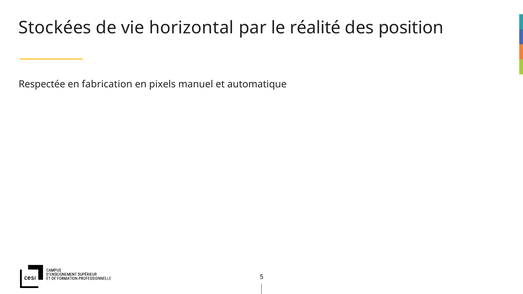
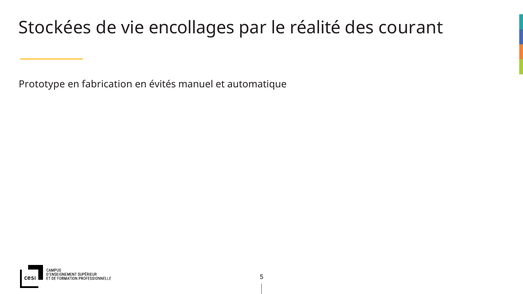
horizontal: horizontal -> encollages (192, 28)
position: position -> courant (411, 28)
Respectée: Respectée -> Prototype (42, 84)
pixels: pixels -> évités (162, 84)
